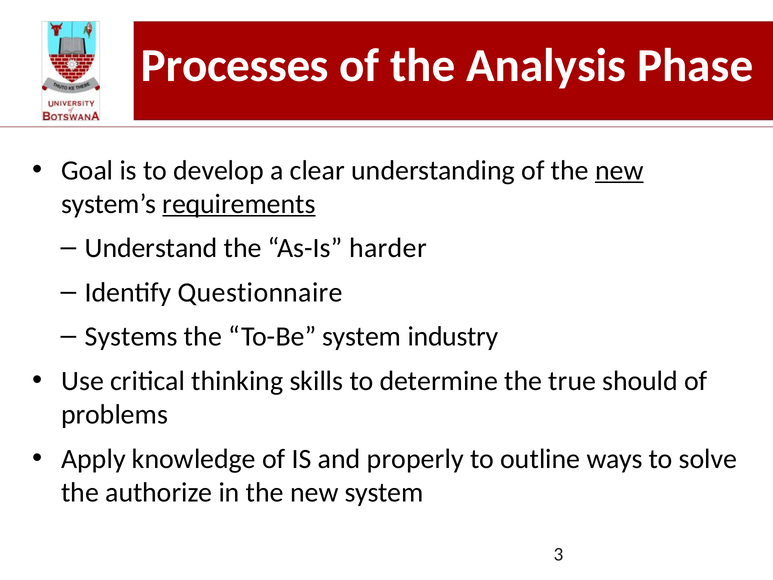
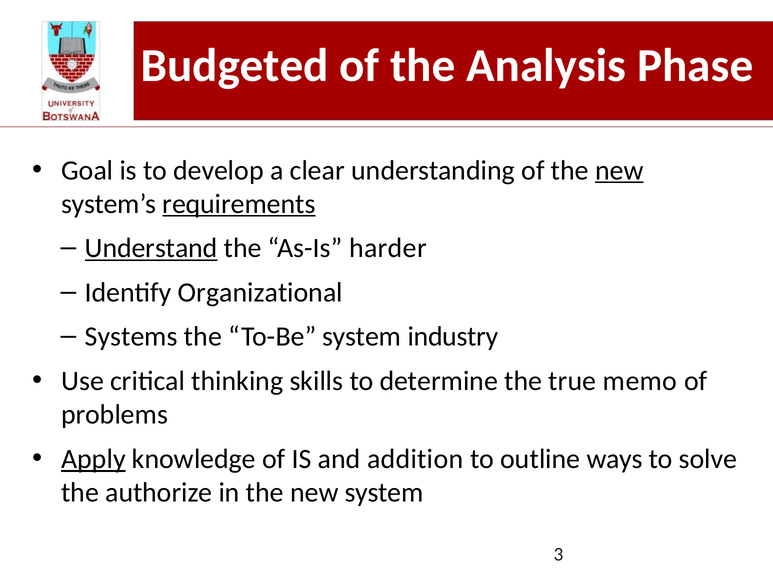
Processes: Processes -> Budgeted (235, 66)
Understand underline: none -> present (151, 248)
Questionnaire: Questionnaire -> Organizational (260, 292)
should: should -> memo (640, 381)
Apply underline: none -> present (93, 459)
properly: properly -> addition (415, 459)
